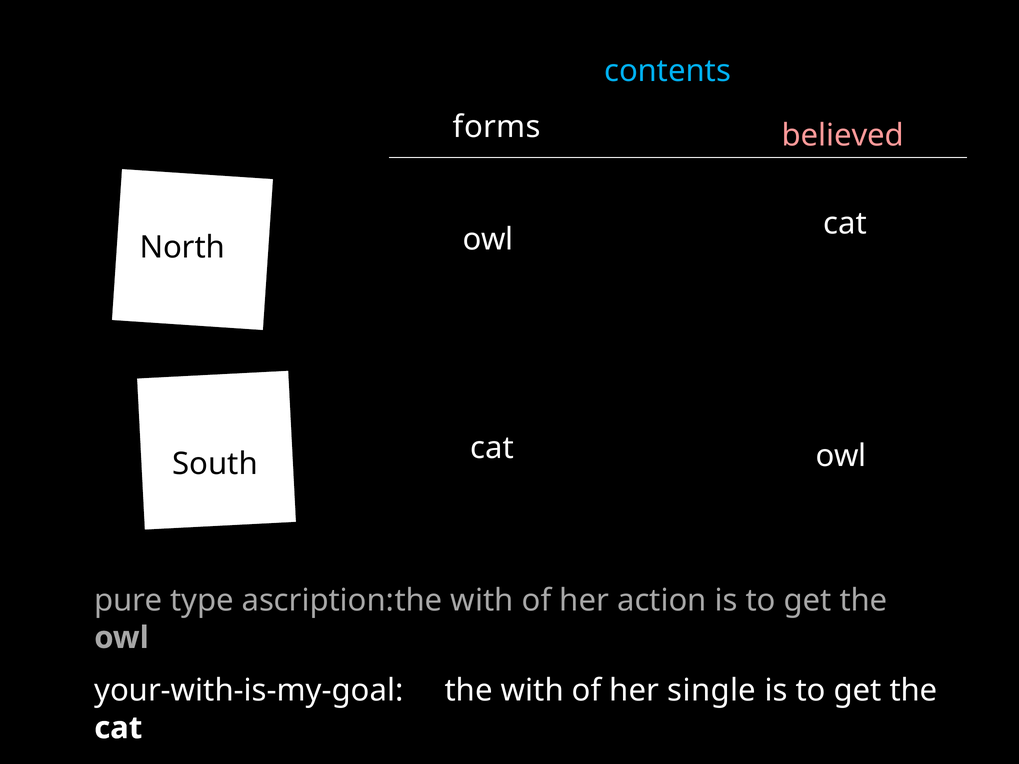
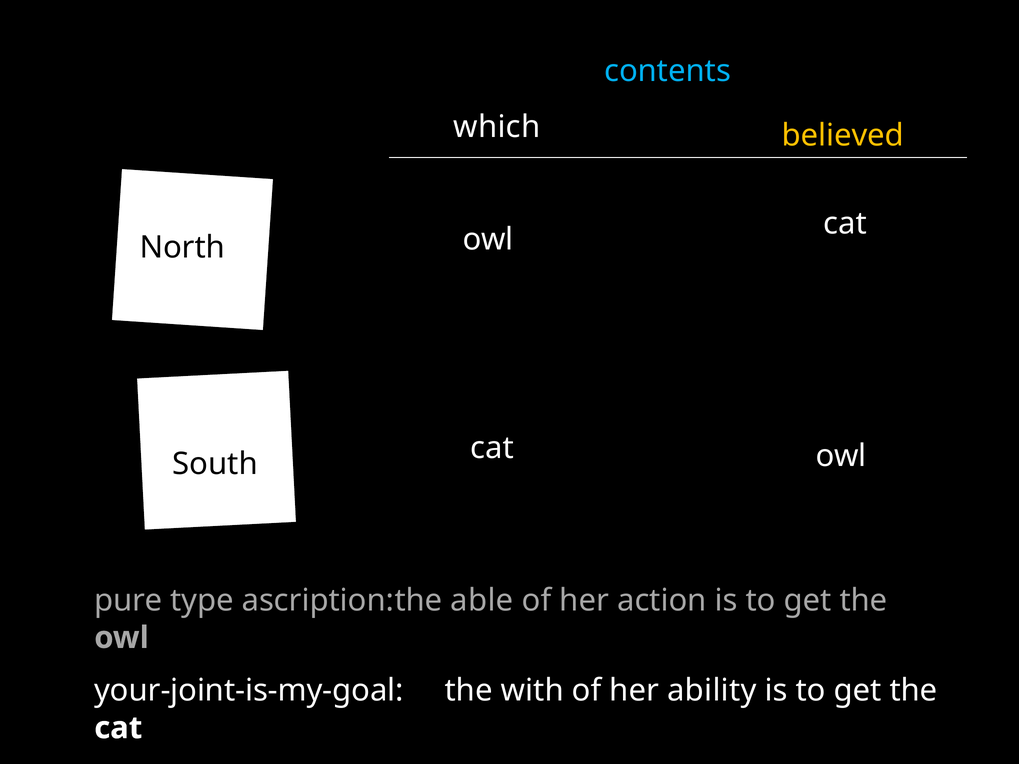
forms: forms -> which (497, 127)
believed colour: pink -> yellow (843, 135)
with: with -> able (482, 601)
your-with-is-my-goal: your-with-is-my-goal -> your-joint-is-my-goal (249, 691)
single: single -> ability (712, 691)
